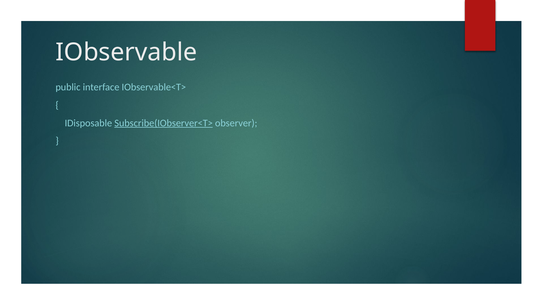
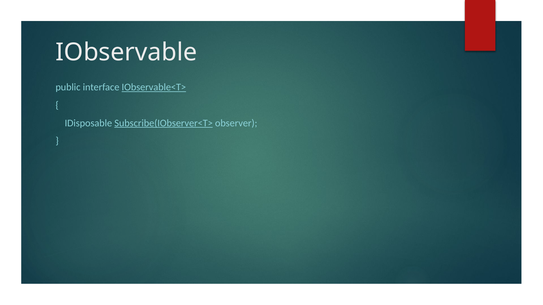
IObservable<T> underline: none -> present (154, 87)
